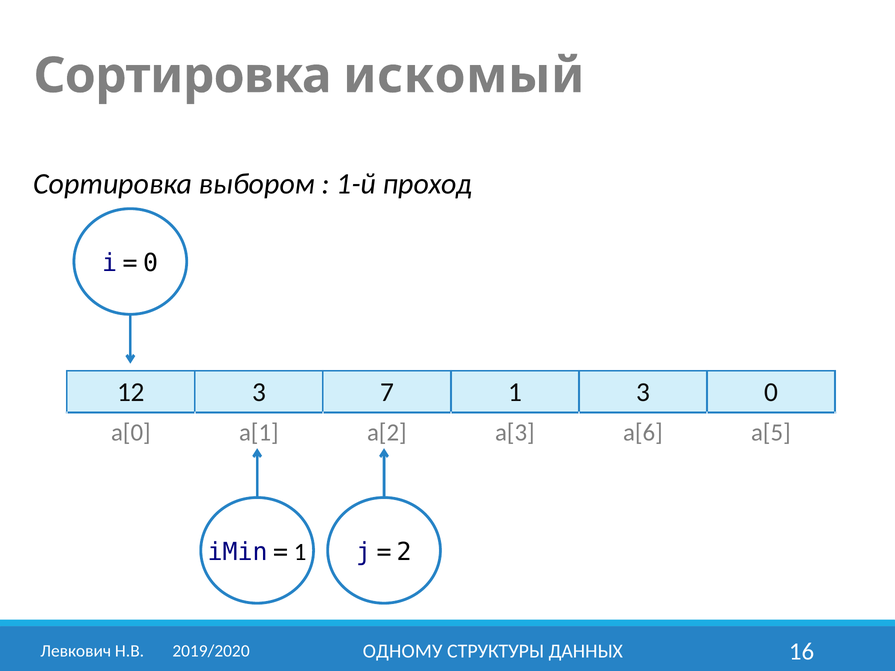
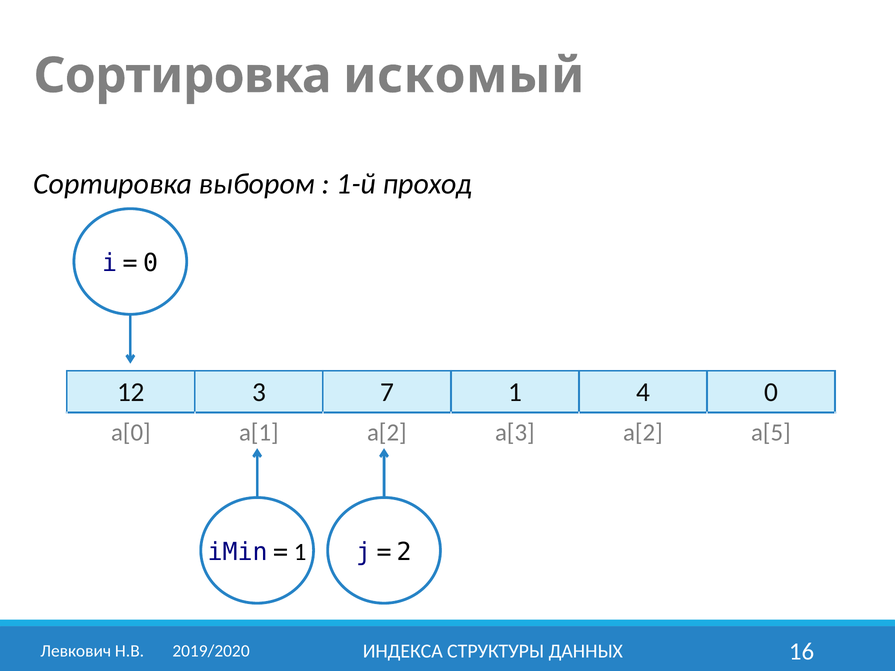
1 3: 3 -> 4 (643, 392)
a[3 a[6: a[6 -> a[2 (643, 433)
ОДНОМУ: ОДНОМУ -> ИНДЕКСА (403, 651)
